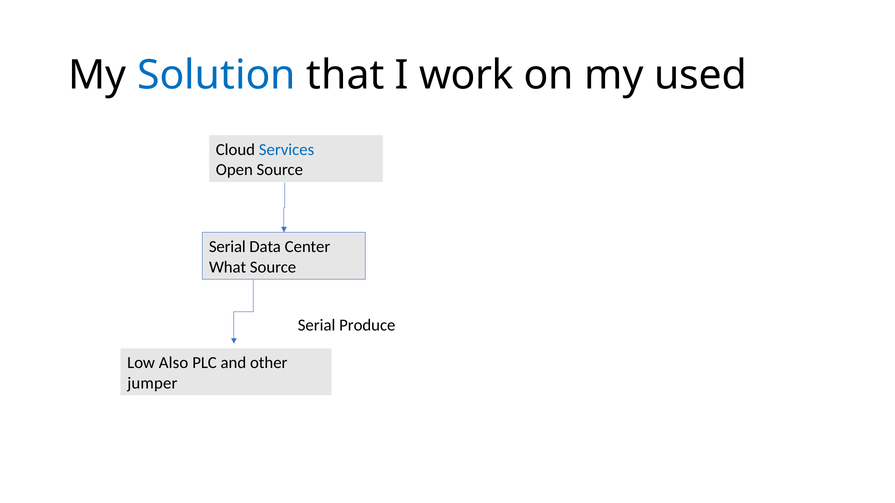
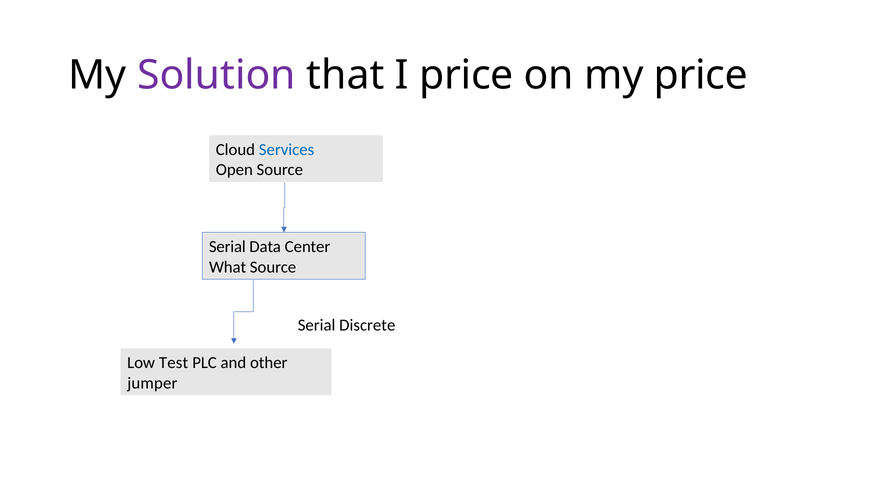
Solution colour: blue -> purple (216, 75)
I work: work -> price (466, 75)
my used: used -> price (701, 75)
Produce: Produce -> Discrete (367, 325)
Also: Also -> Test (174, 363)
